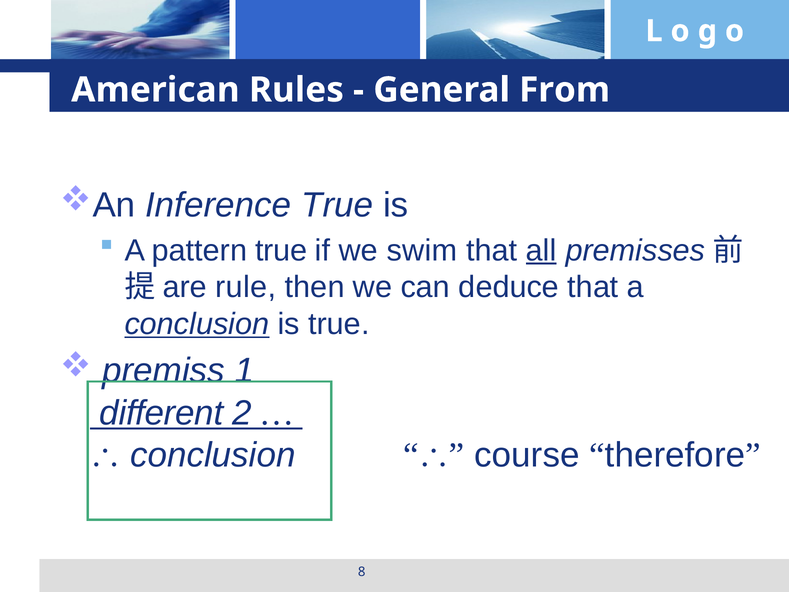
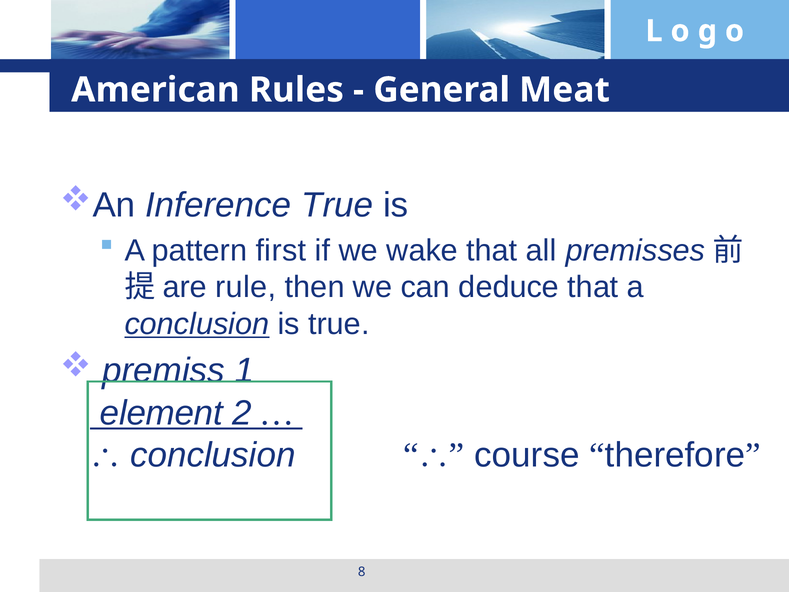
From: From -> Meat (564, 90)
pattern true: true -> first (281, 250)
swim: swim -> wake (422, 250)
all underline: present -> none (541, 250)
different: different -> element (161, 413)
